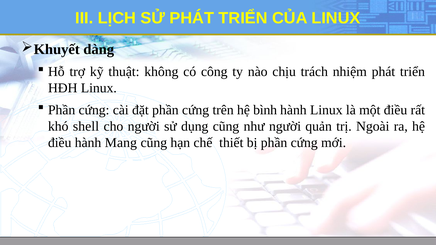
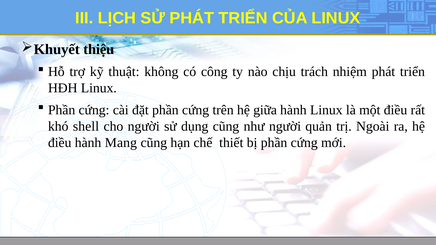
dàng: dàng -> thiệu (99, 50)
bình: bình -> giữa (265, 110)
